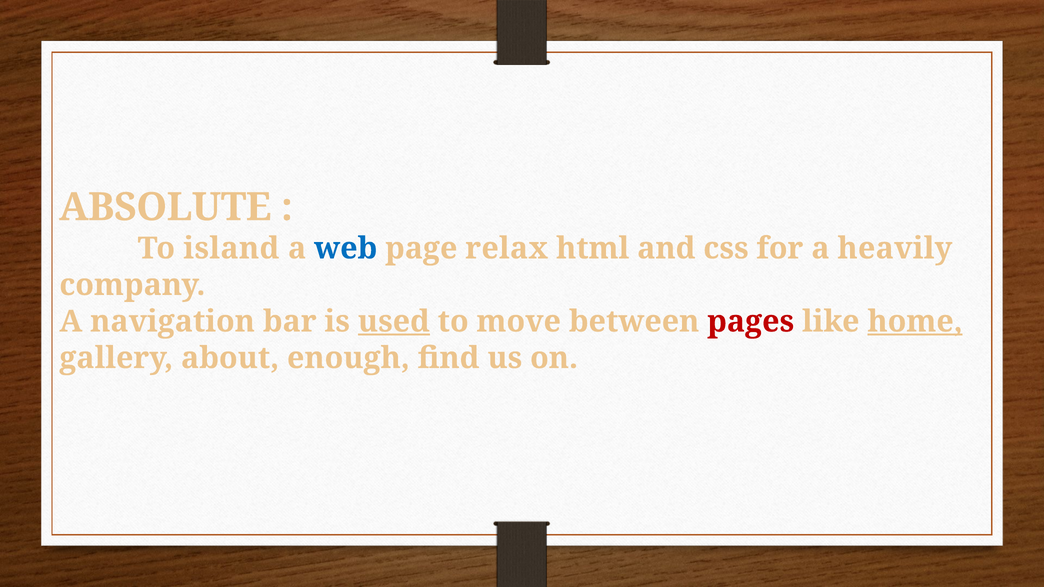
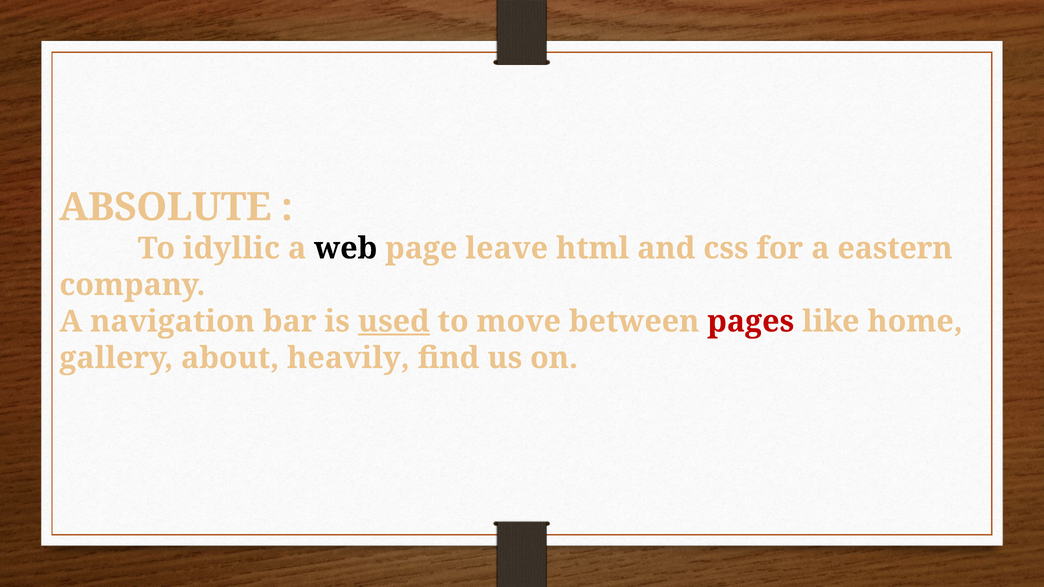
island: island -> idyllic (231, 248)
web colour: blue -> black (346, 248)
relax: relax -> leave (507, 248)
heavily: heavily -> eastern (895, 248)
home underline: present -> none (915, 322)
enough: enough -> heavily (348, 358)
